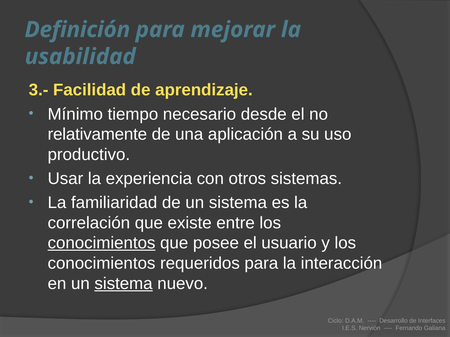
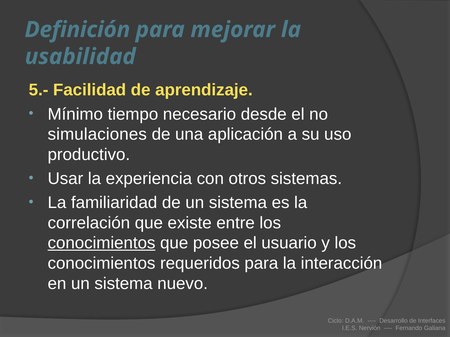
3.-: 3.- -> 5.- (39, 90)
relativamente: relativamente -> simulaciones (97, 135)
sistema underline: present -> none (124, 284)
